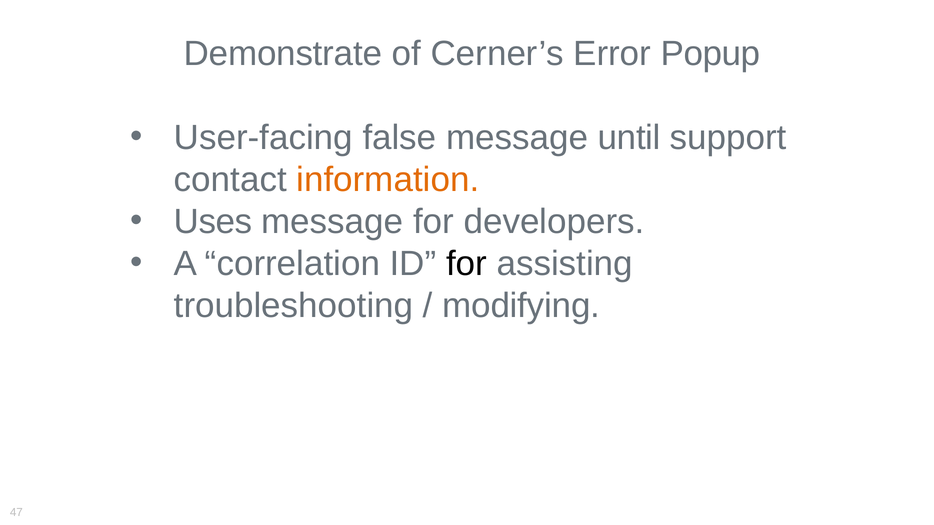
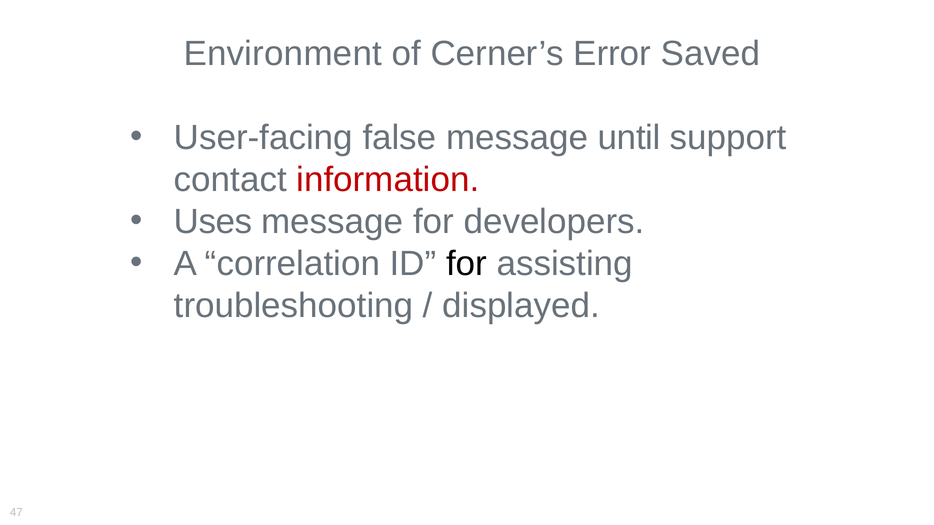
Demonstrate: Demonstrate -> Environment (283, 53)
Popup: Popup -> Saved (710, 53)
information colour: orange -> red (388, 180)
modifying: modifying -> displayed (521, 306)
